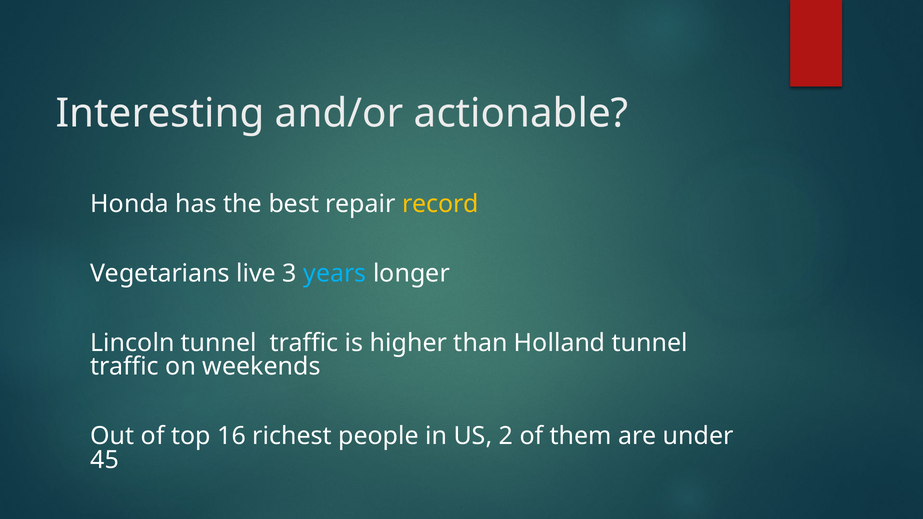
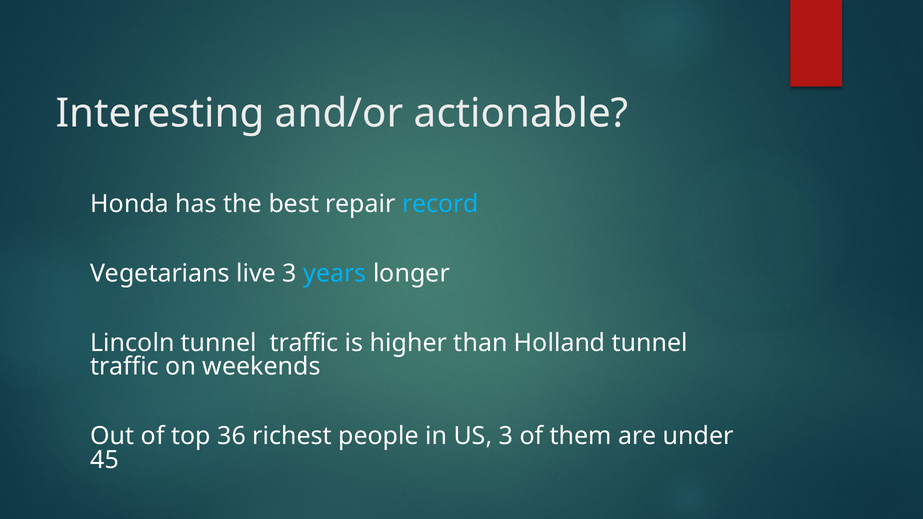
record colour: yellow -> light blue (440, 204)
16: 16 -> 36 (232, 436)
US 2: 2 -> 3 (506, 436)
